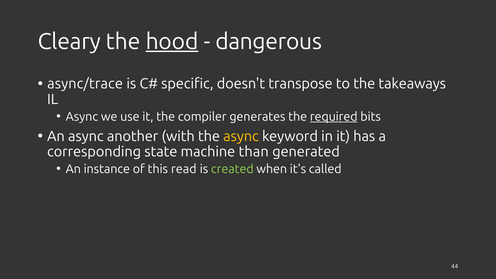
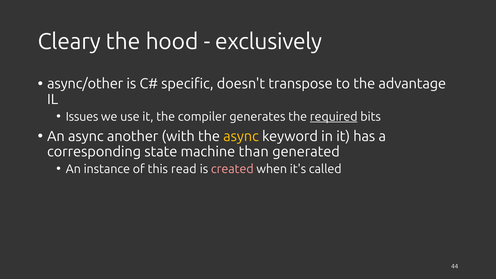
hood underline: present -> none (172, 42)
dangerous: dangerous -> exclusively (269, 42)
async/trace: async/trace -> async/other (85, 84)
takeaways: takeaways -> advantage (412, 84)
Async: Async -> Issues (82, 117)
created colour: light green -> pink (232, 169)
